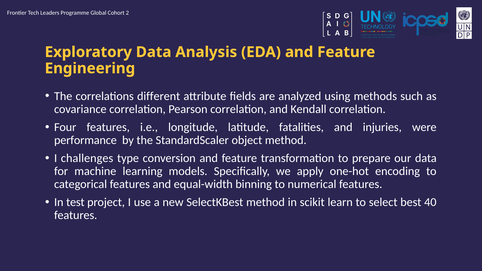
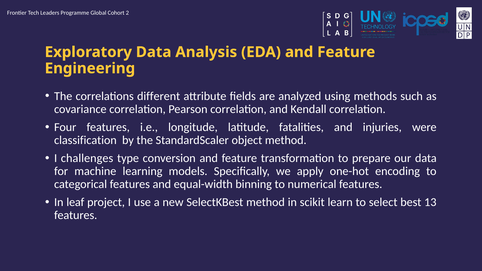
performance: performance -> classification (85, 140)
test: test -> leaf (75, 202)
40: 40 -> 13 (430, 202)
